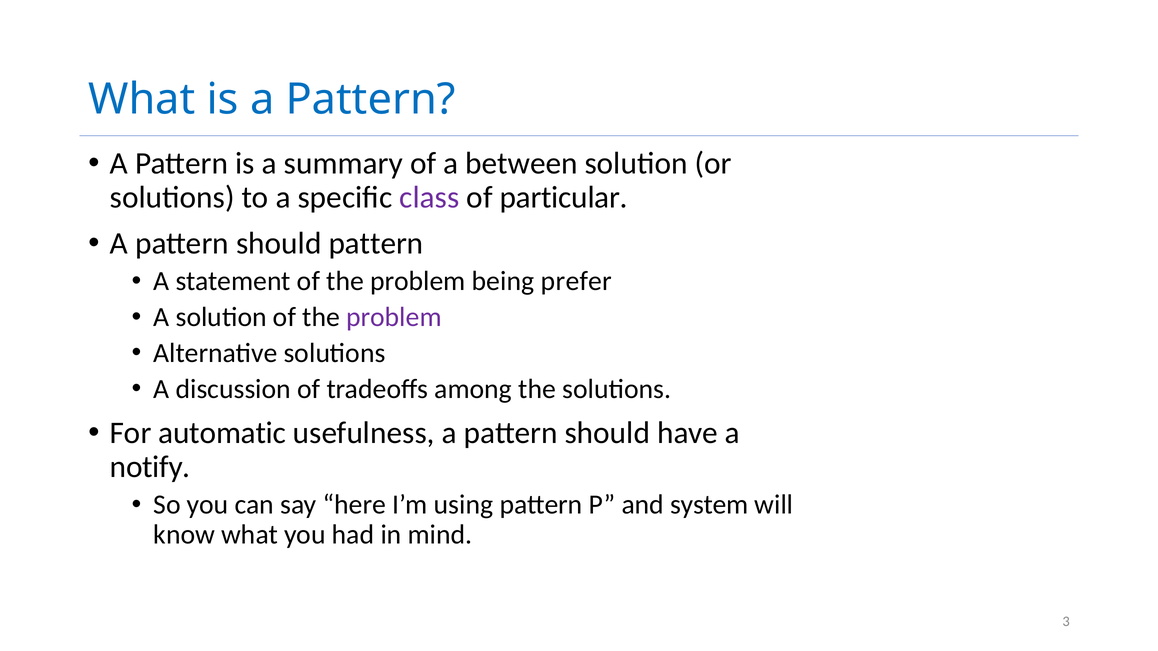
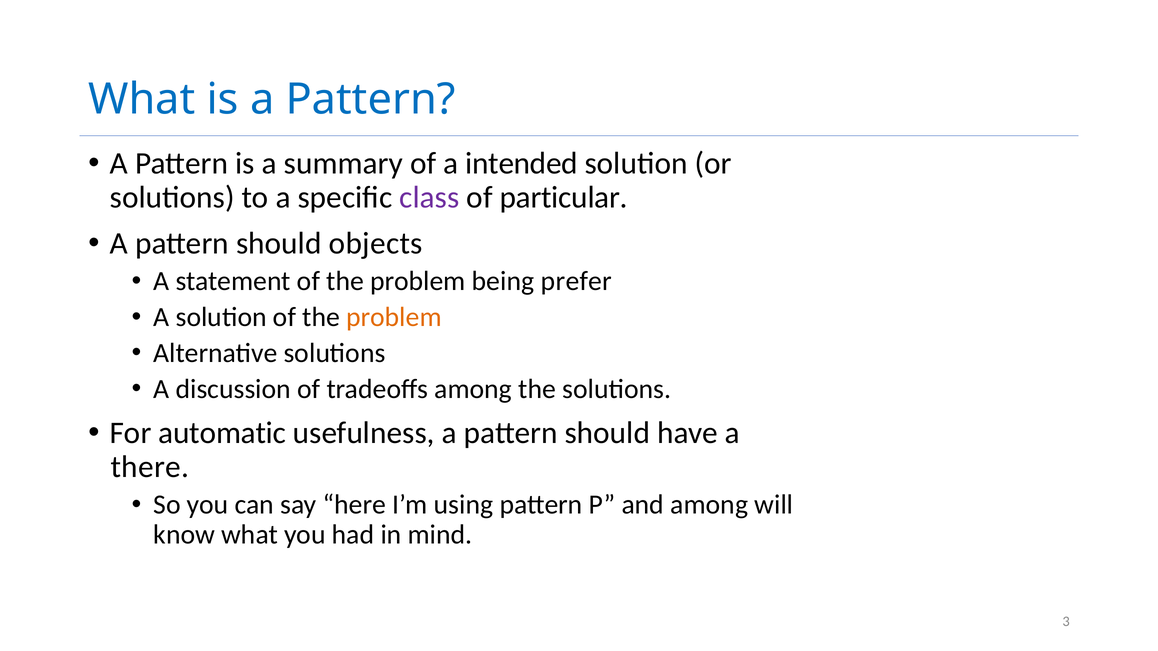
between: between -> intended (522, 164)
should pattern: pattern -> objects (376, 243)
problem colour: purple -> orange (394, 317)
notify: notify -> there (150, 467)
and system: system -> among (709, 505)
